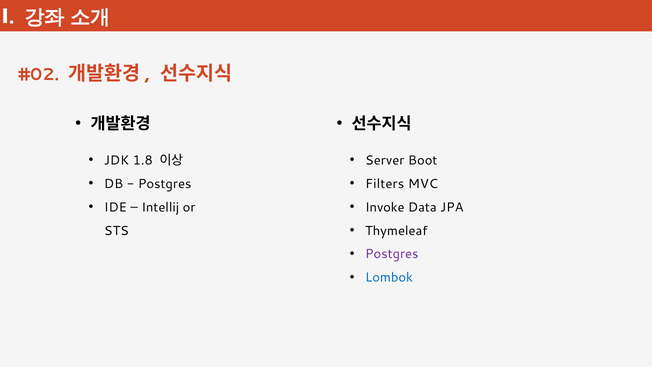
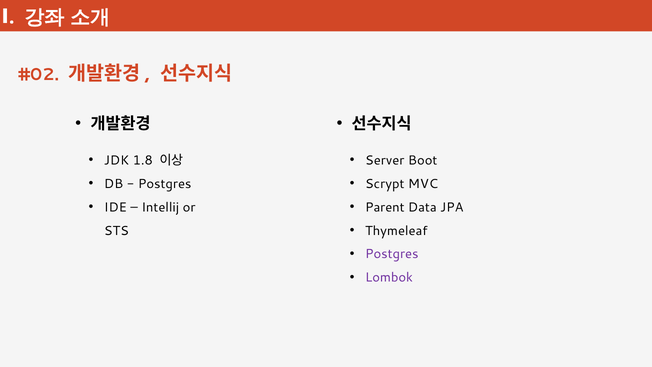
Filters: Filters -> Scrypt (385, 184)
Invoke: Invoke -> Parent (385, 207)
Lombok colour: blue -> purple (389, 277)
